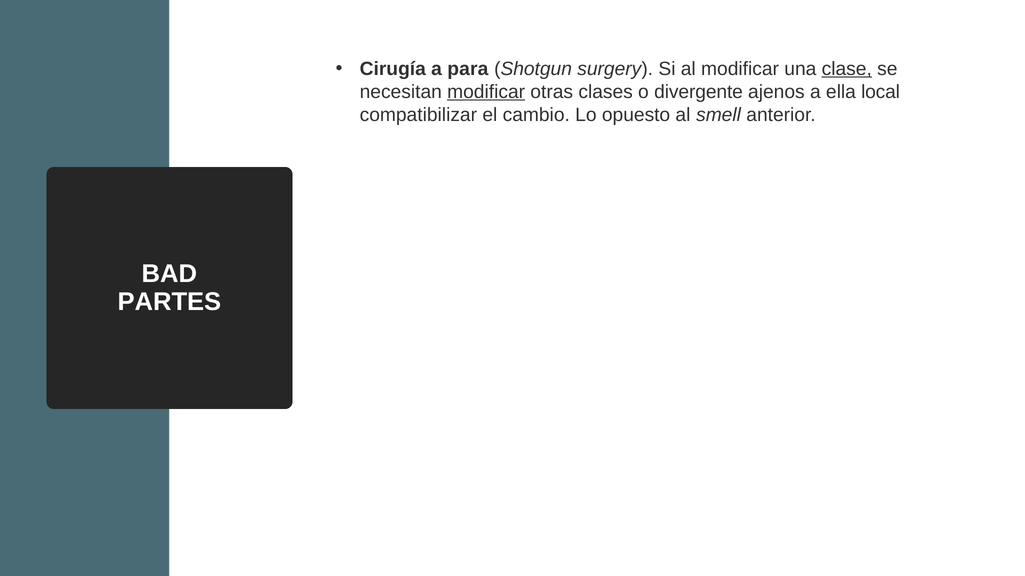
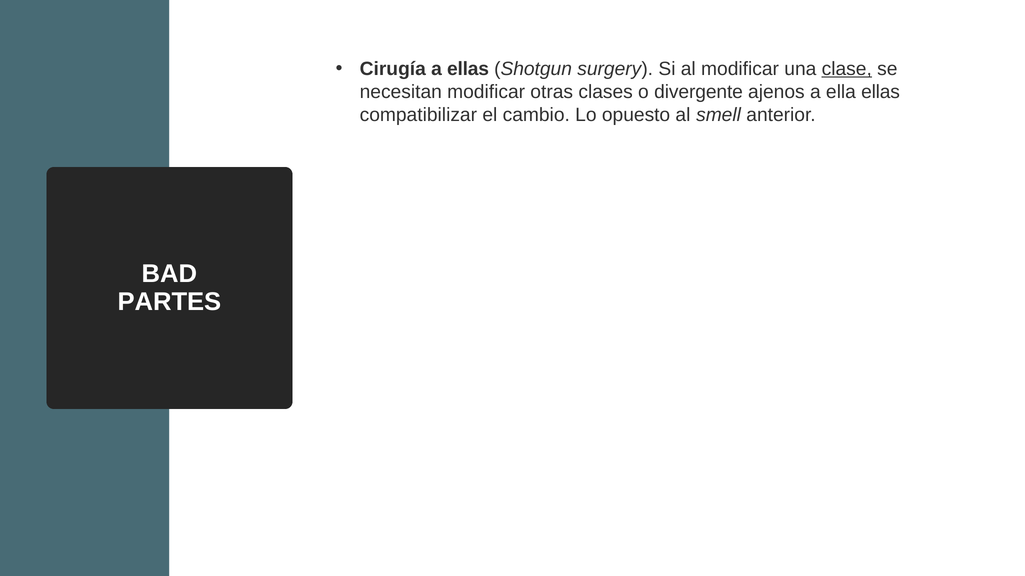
a para: para -> ellas (468, 69)
modificar underline: present -> none (486, 92)
ella local: local -> ellas (881, 92)
